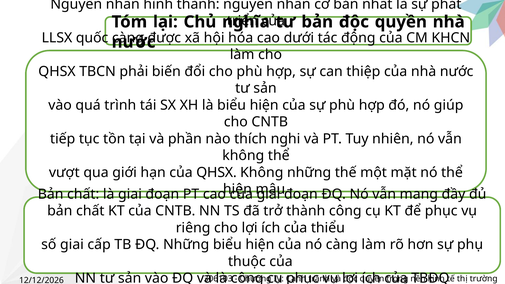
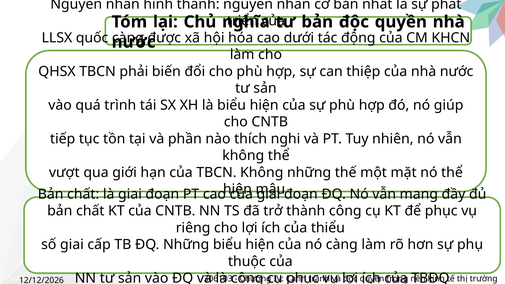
của QHSX: QHSX -> TBCN (216, 173)
